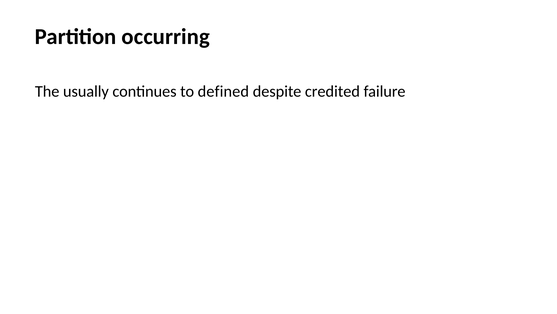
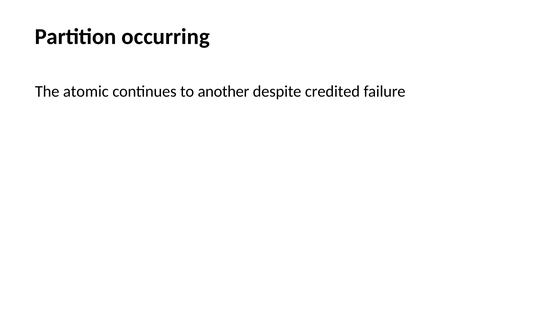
usually: usually -> atomic (86, 91)
defined: defined -> another (223, 91)
